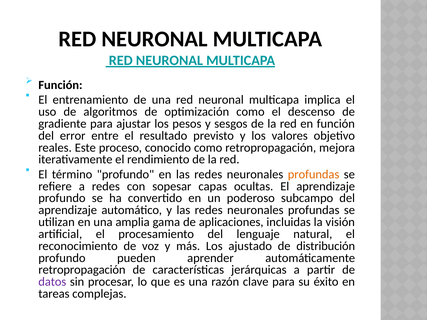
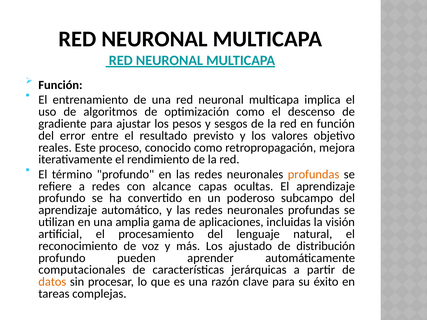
sopesar: sopesar -> alcance (172, 186)
retropropagación: retropropagación -> computacionales (82, 270)
datos colour: purple -> orange (52, 282)
